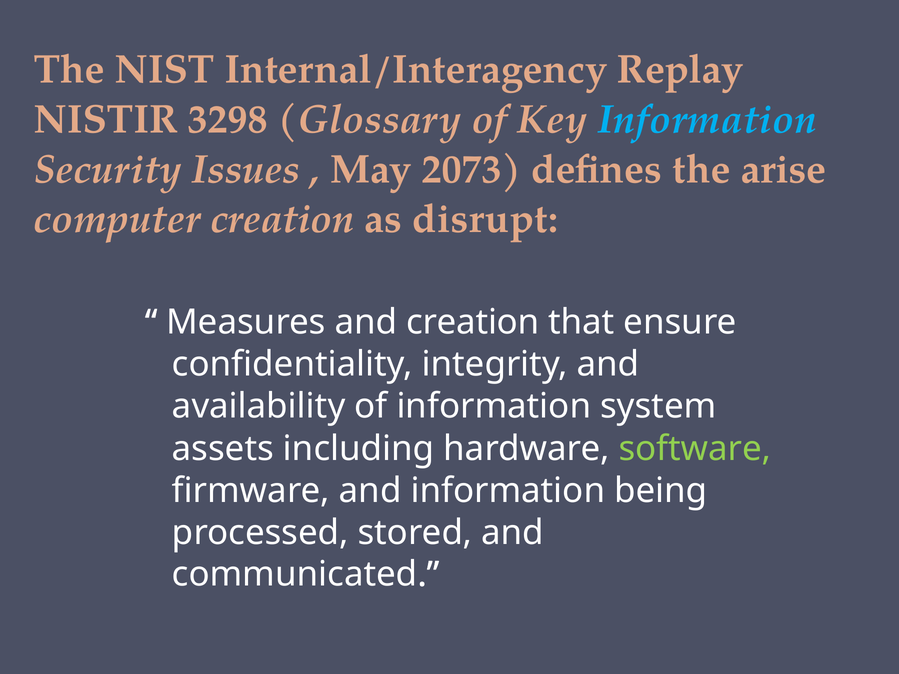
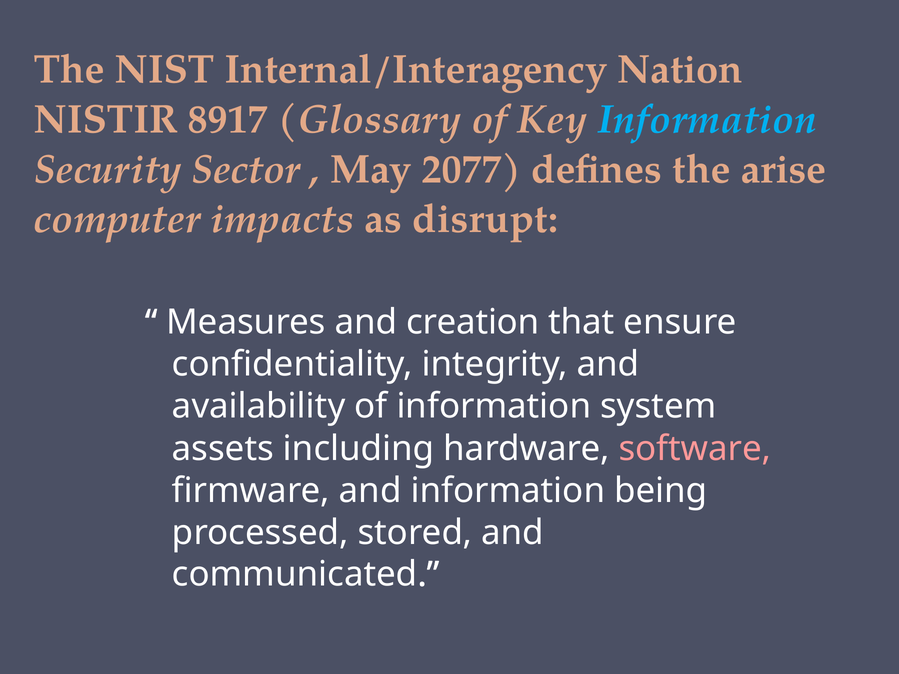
Replay: Replay -> Nation (680, 70)
3298: 3298 -> 8917 (228, 120)
Issues: Issues -> Sector (246, 169)
2073: 2073 -> 2077 (471, 169)
computer creation: creation -> impacts (282, 219)
software colour: light green -> pink (695, 449)
